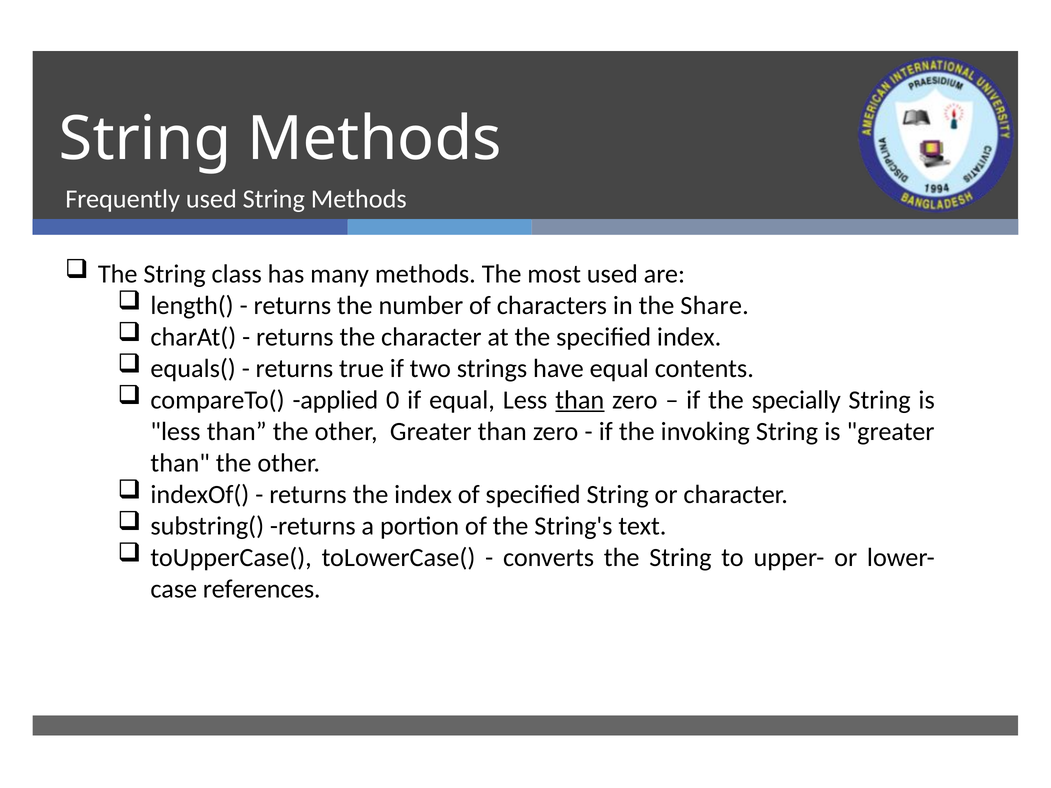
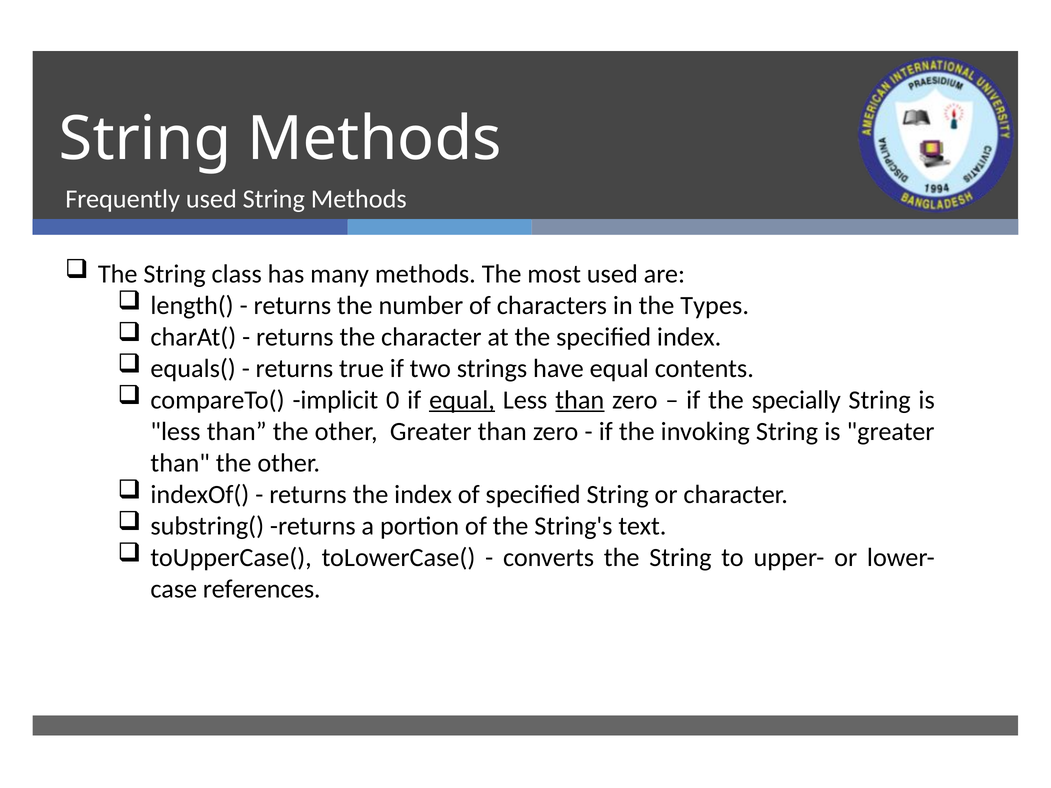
Share: Share -> Types (715, 306)
applied: applied -> implicit (335, 400)
equal underline: none -> present (462, 400)
